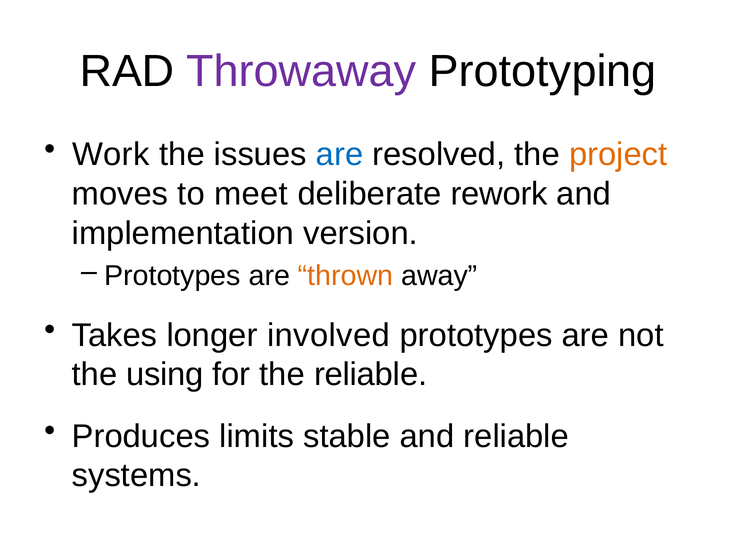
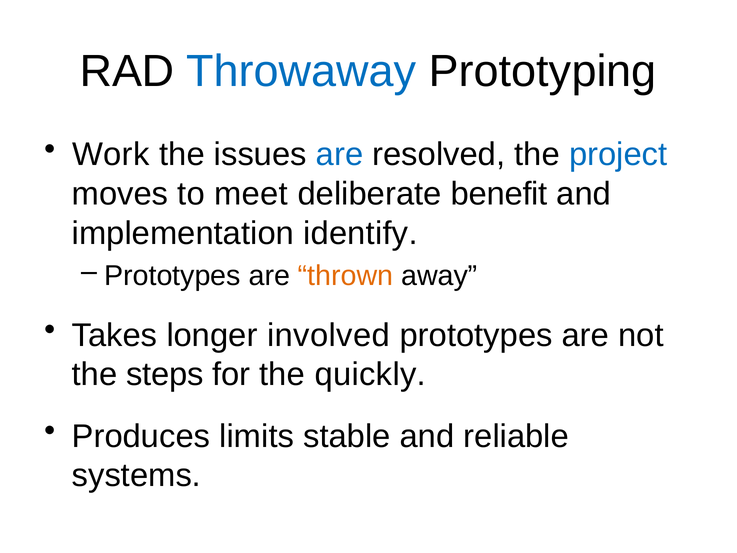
Throwaway colour: purple -> blue (301, 71)
project colour: orange -> blue (618, 155)
rework: rework -> benefit (499, 194)
version: version -> identify (360, 233)
using: using -> steps (165, 374)
the reliable: reliable -> quickly (370, 374)
